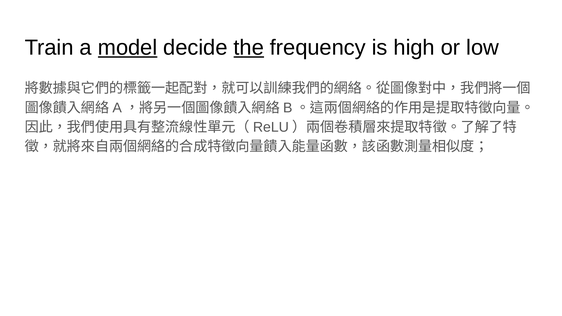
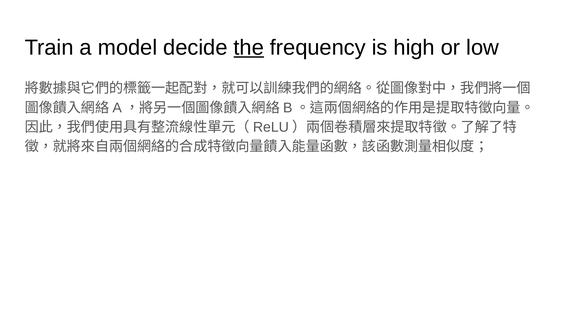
model underline: present -> none (128, 48)
